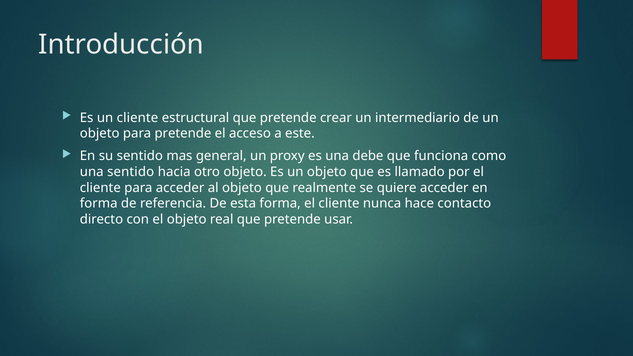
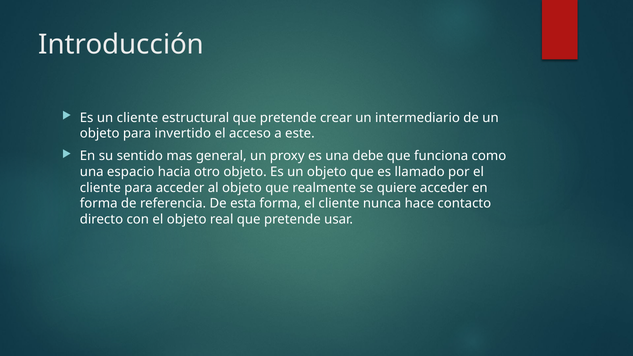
para pretende: pretende -> invertido (183, 134)
una sentido: sentido -> espacio (131, 172)
